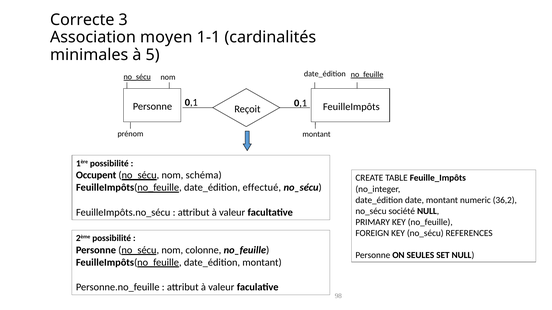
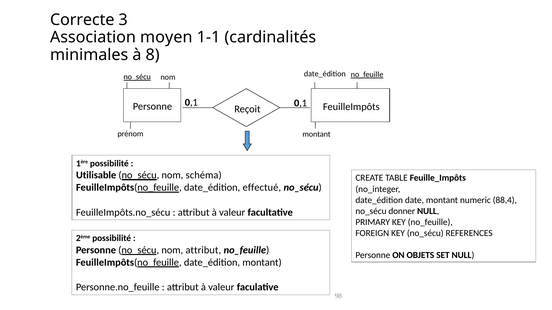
5: 5 -> 8 (153, 55)
Occupent: Occupent -> Utilisable (96, 175)
36,2: 36,2 -> 88,4 (505, 200)
société: société -> donner (402, 211)
nom colonne: colonne -> attribut (203, 250)
SEULES: SEULES -> OBJETS (420, 255)
